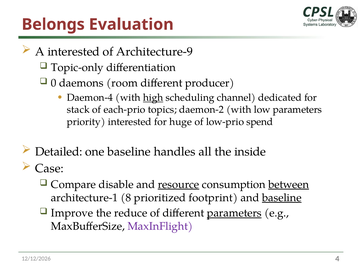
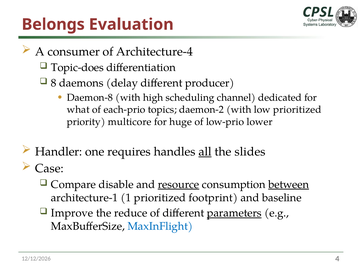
A interested: interested -> consumer (74, 52)
Architecture-9: Architecture-9 -> Architecture-4 (155, 52)
Topic-only: Topic-only -> Topic-does (77, 68)
0: 0 -> 8 (54, 83)
room: room -> delay (122, 83)
Daemon-4: Daemon-4 -> Daemon-8 (90, 98)
high underline: present -> none (153, 98)
stack: stack -> what (78, 110)
low parameters: parameters -> prioritized (297, 110)
priority interested: interested -> multicore (130, 122)
spend: spend -> lower (260, 122)
Detailed: Detailed -> Handler (59, 151)
one baseline: baseline -> requires (129, 151)
all underline: none -> present (205, 151)
inside: inside -> slides (250, 151)
8: 8 -> 1 (126, 197)
baseline underline: present -> none (282, 197)
MaxInFlight colour: purple -> blue (160, 226)
